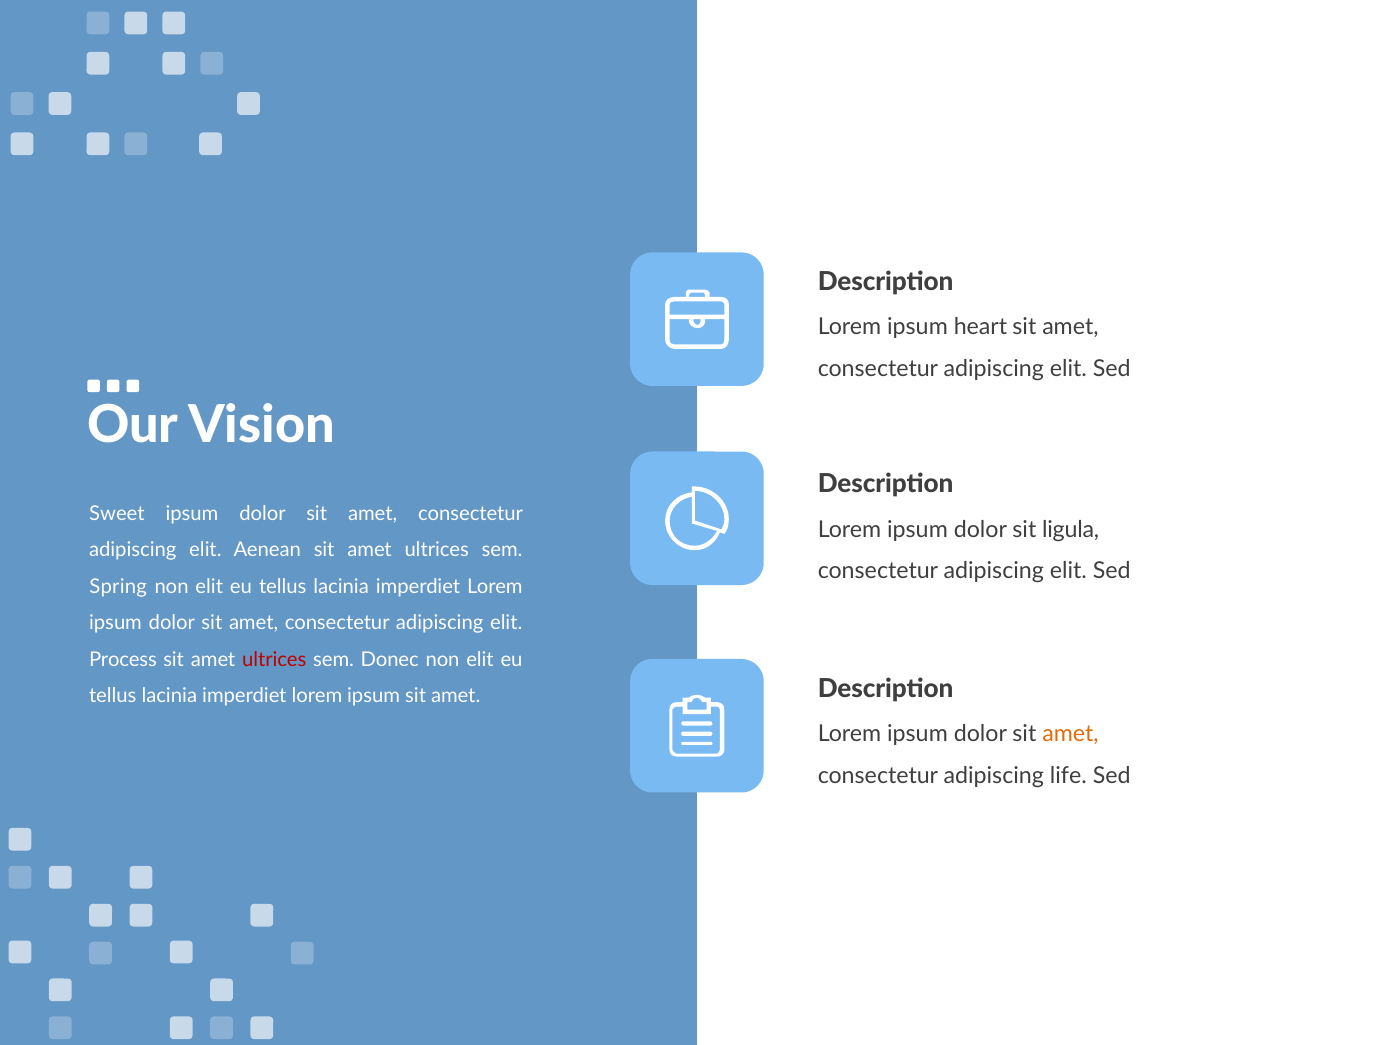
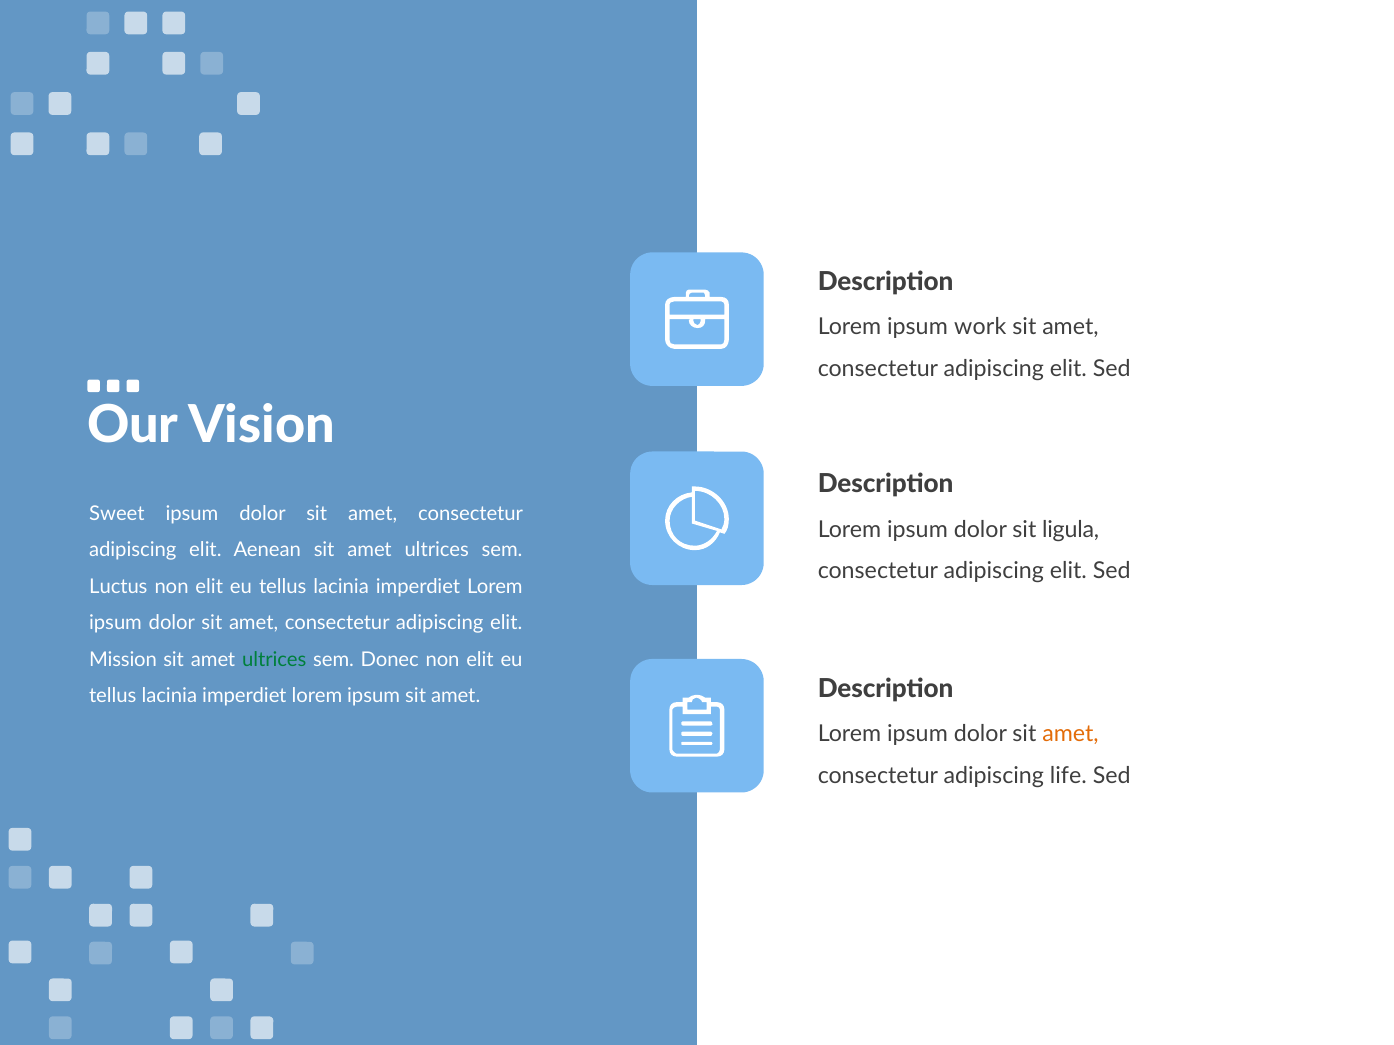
heart: heart -> work (980, 327)
Spring: Spring -> Luctus (118, 587)
Process: Process -> Mission (123, 660)
ultrices colour: red -> green (274, 660)
